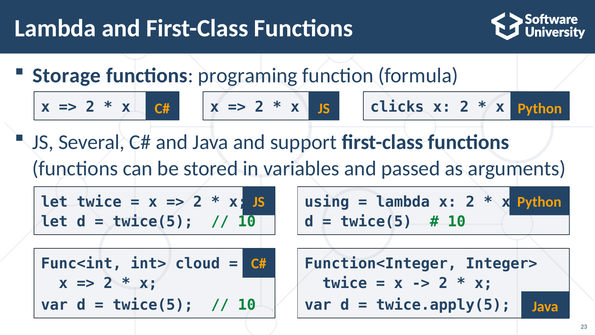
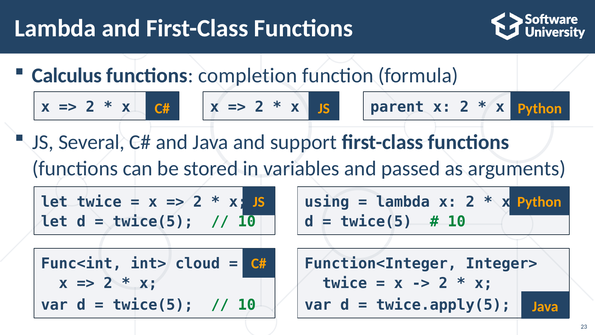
Storage: Storage -> Calculus (67, 75)
programing: programing -> completion (248, 75)
clicks: clicks -> parent (397, 107)
